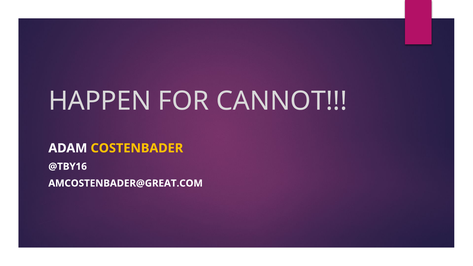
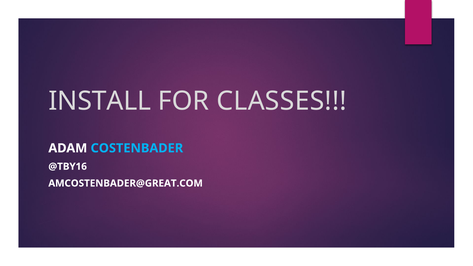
HAPPEN: HAPPEN -> INSTALL (100, 101)
CANNOT: CANNOT -> CLASSES (282, 101)
COSTENBADER colour: yellow -> light blue (137, 148)
